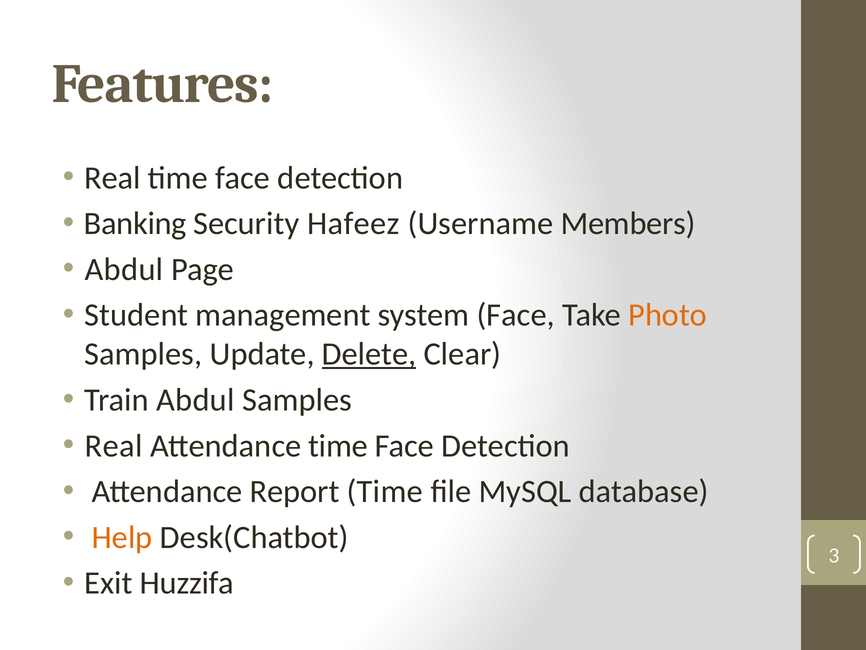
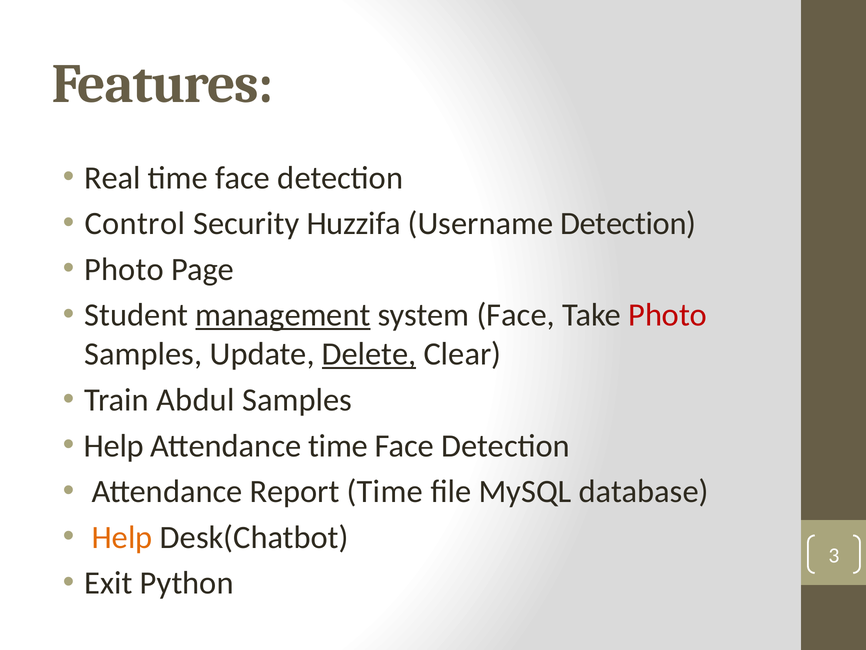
Banking: Banking -> Control (135, 223)
Hafeez: Hafeez -> Huzzifa (354, 223)
Username Members: Members -> Detection (628, 223)
Abdul: Abdul -> Photo (124, 269)
management underline: none -> present (283, 315)
Photo colour: orange -> red (668, 315)
Real: Real -> Help (114, 445)
Huzzifa: Huzzifa -> Python (187, 583)
